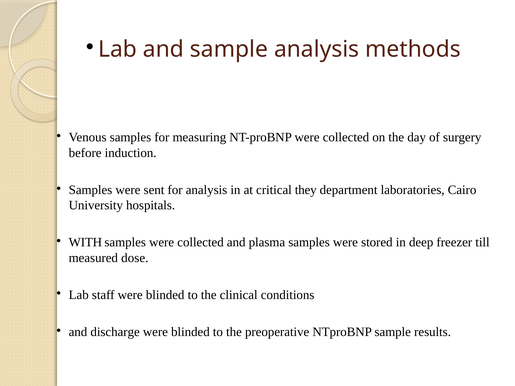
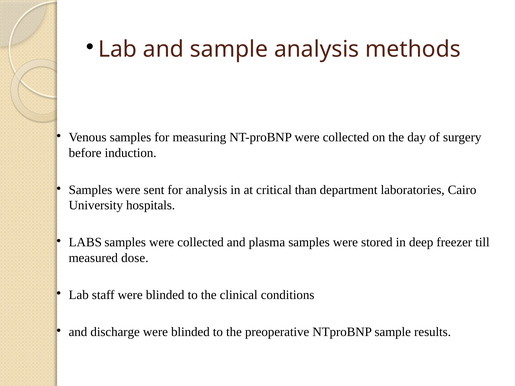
they: they -> than (306, 190)
WITH: WITH -> LABS (85, 243)
